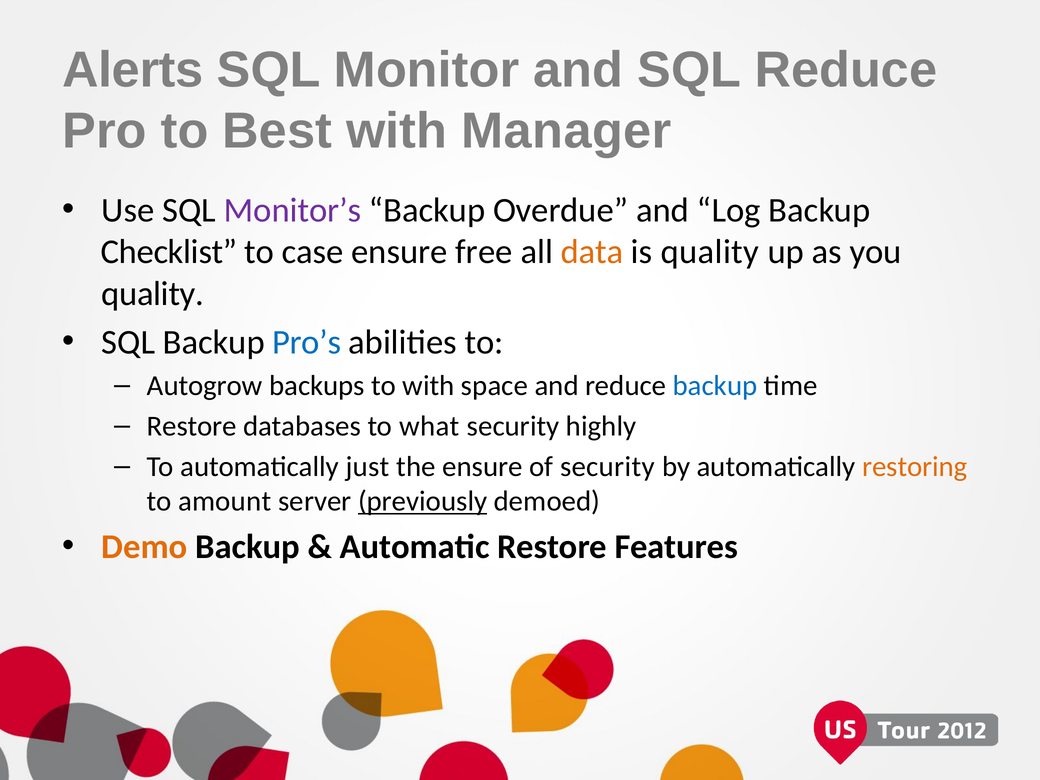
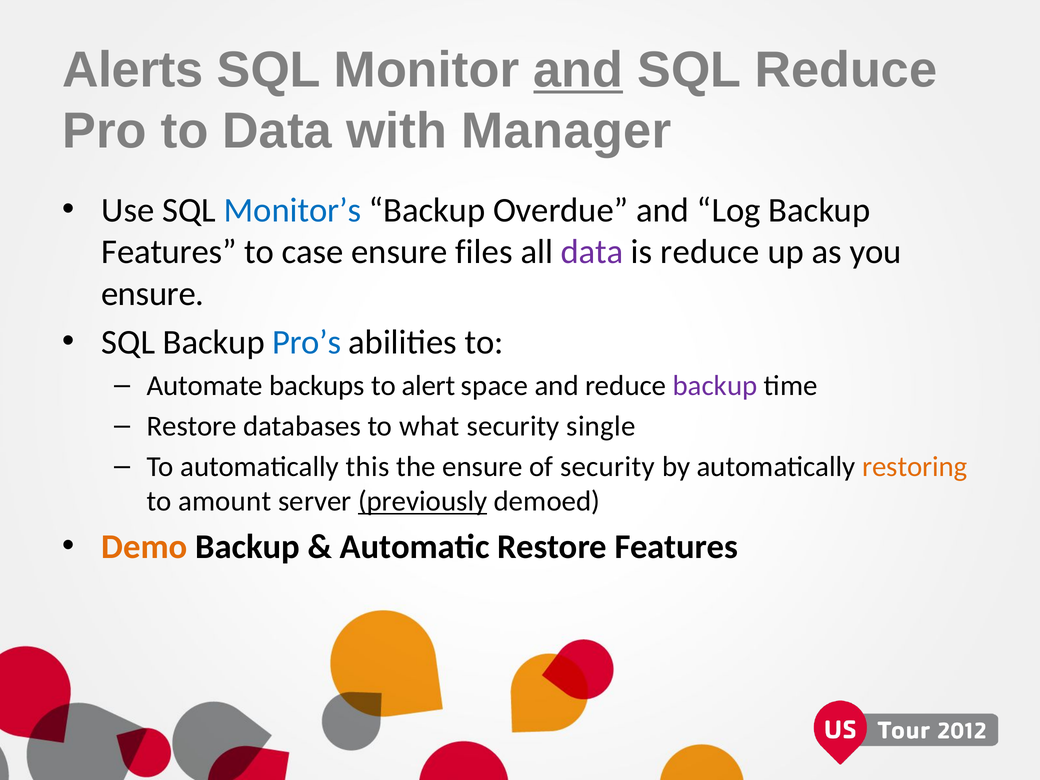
and underline: none -> present (578, 70)
to Best: Best -> Data (277, 131)
Monitor’s colour: purple -> blue (293, 210)
Checklist: Checklist -> Features (169, 252)
free: free -> files (484, 252)
data colour: orange -> purple (592, 252)
is quality: quality -> reduce (710, 252)
quality: quality -> ensure (153, 294)
Autogrow: Autogrow -> Automate (205, 386)
to with: with -> alert (429, 386)
backup colour: blue -> purple (715, 386)
highly: highly -> single (601, 426)
just: just -> this (368, 467)
